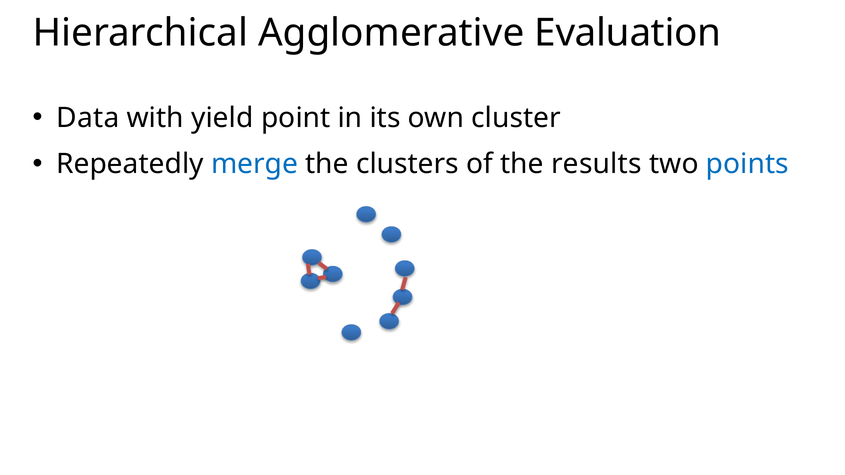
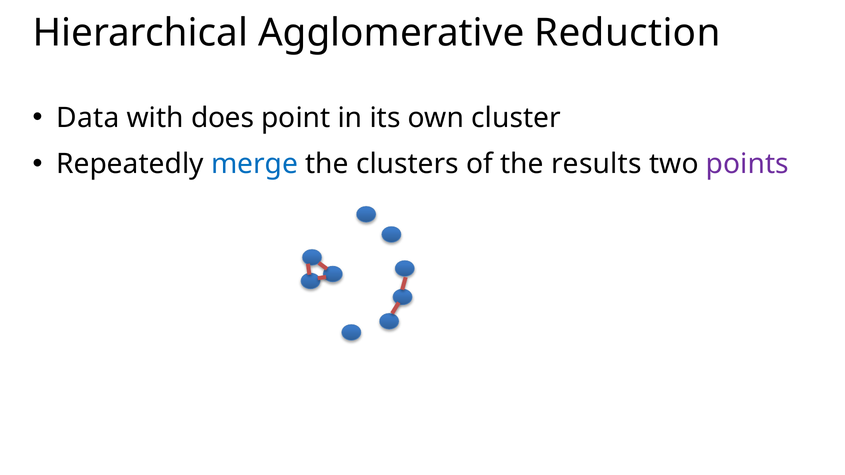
Evaluation: Evaluation -> Reduction (627, 33)
yield: yield -> does (223, 118)
points colour: blue -> purple (747, 164)
